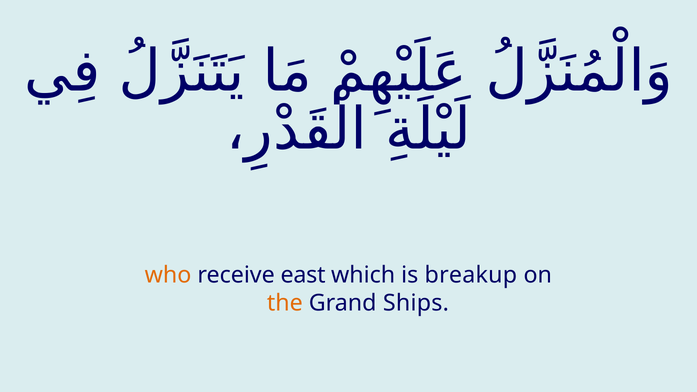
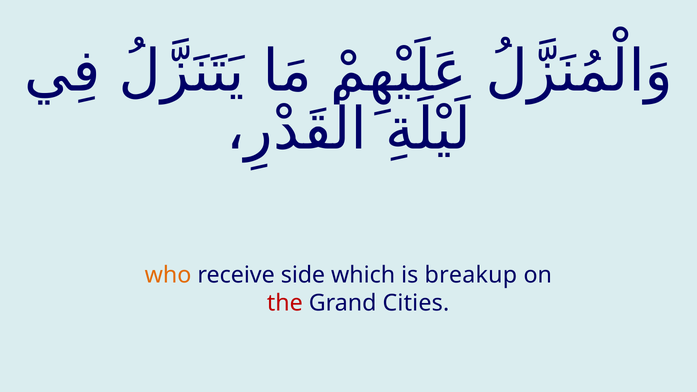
east: east -> side (303, 275)
the colour: orange -> red (285, 303)
Ships: Ships -> Cities (416, 303)
